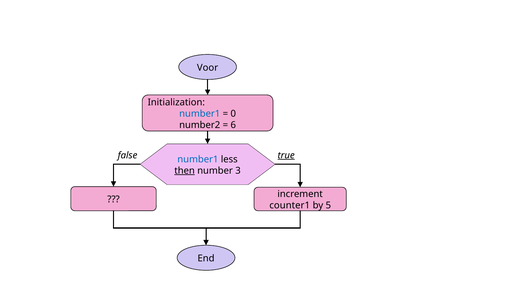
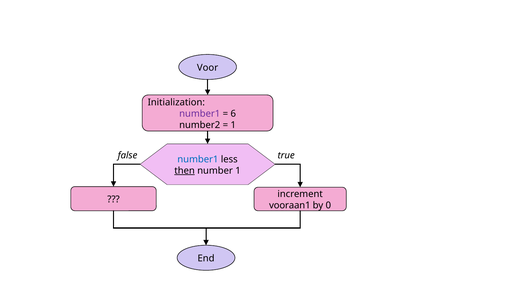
number1 colour: blue -> purple (200, 114)
0: 0 -> 6 (233, 114)
6: 6 -> 1 (233, 125)
true underline: present -> none (286, 155)
number 3: 3 -> 1 (238, 171)
counter1: counter1 -> vooraan1 (290, 205)
5: 5 -> 0 (328, 205)
